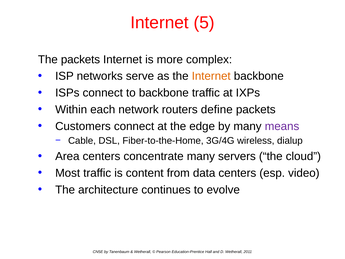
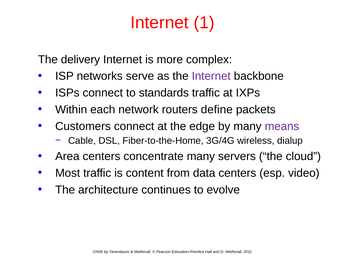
5: 5 -> 1 (204, 23)
The packets: packets -> delivery (80, 59)
Internet colour: orange -> purple (211, 76)
to backbone: backbone -> standards (164, 93)
